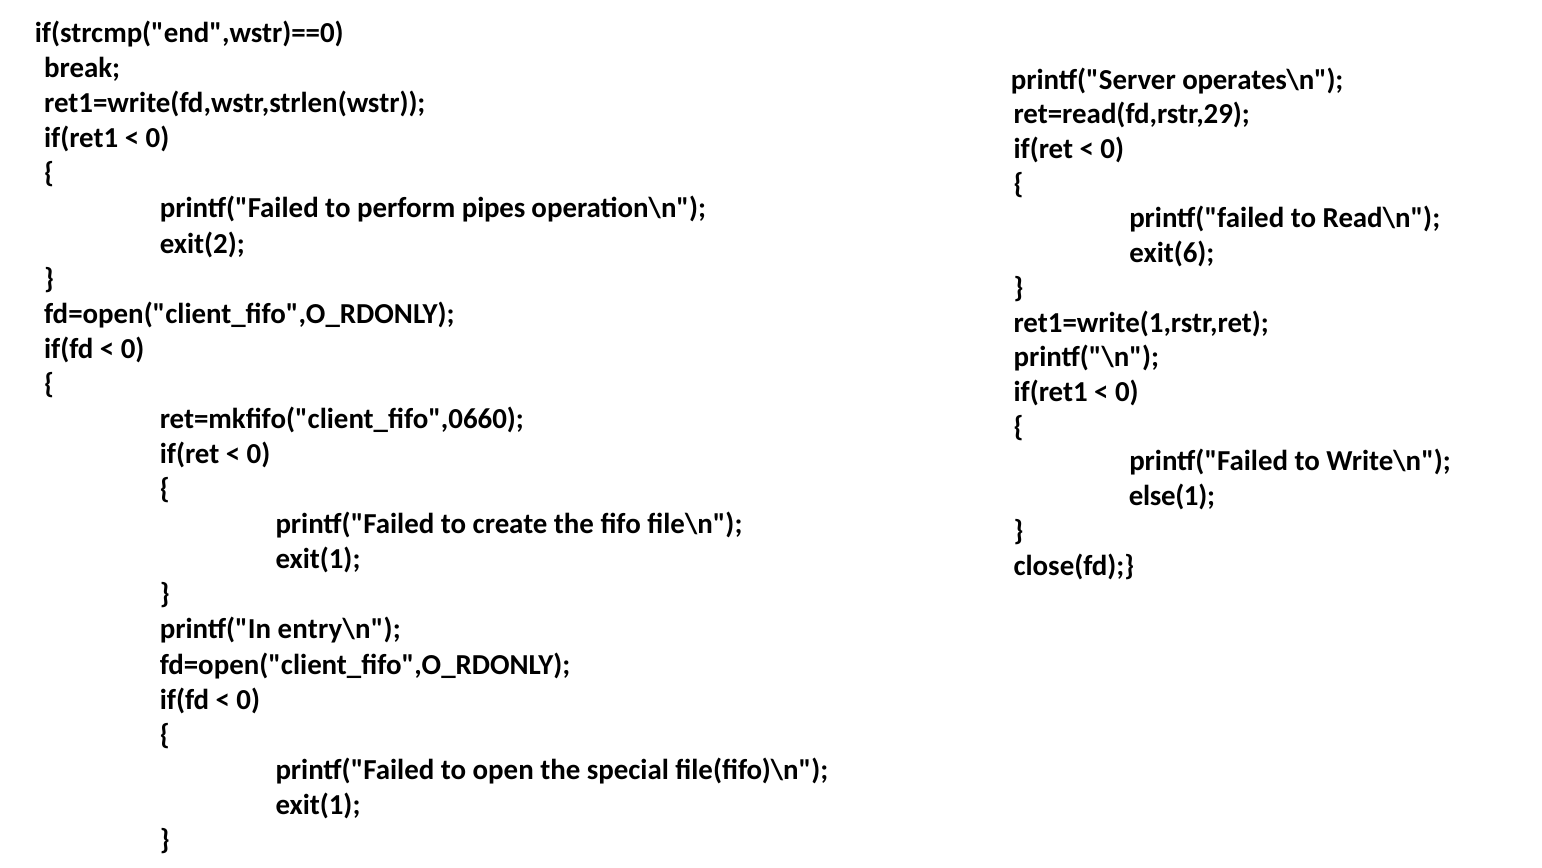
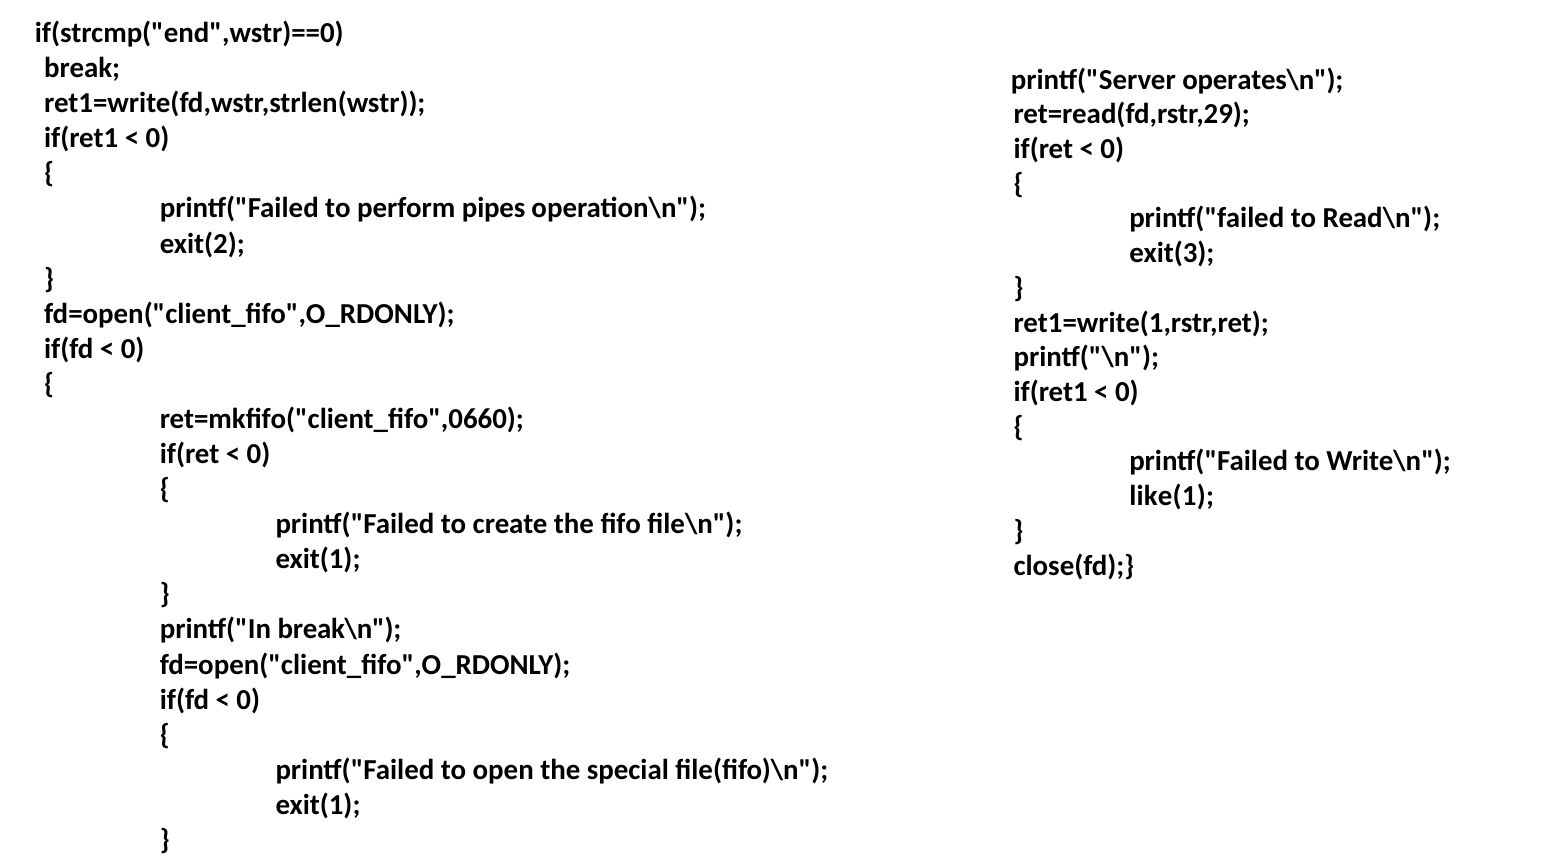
exit(6: exit(6 -> exit(3 (1172, 253)
else(1: else(1 -> like(1 (1172, 496)
entry\n: entry\n -> break\n (339, 629)
